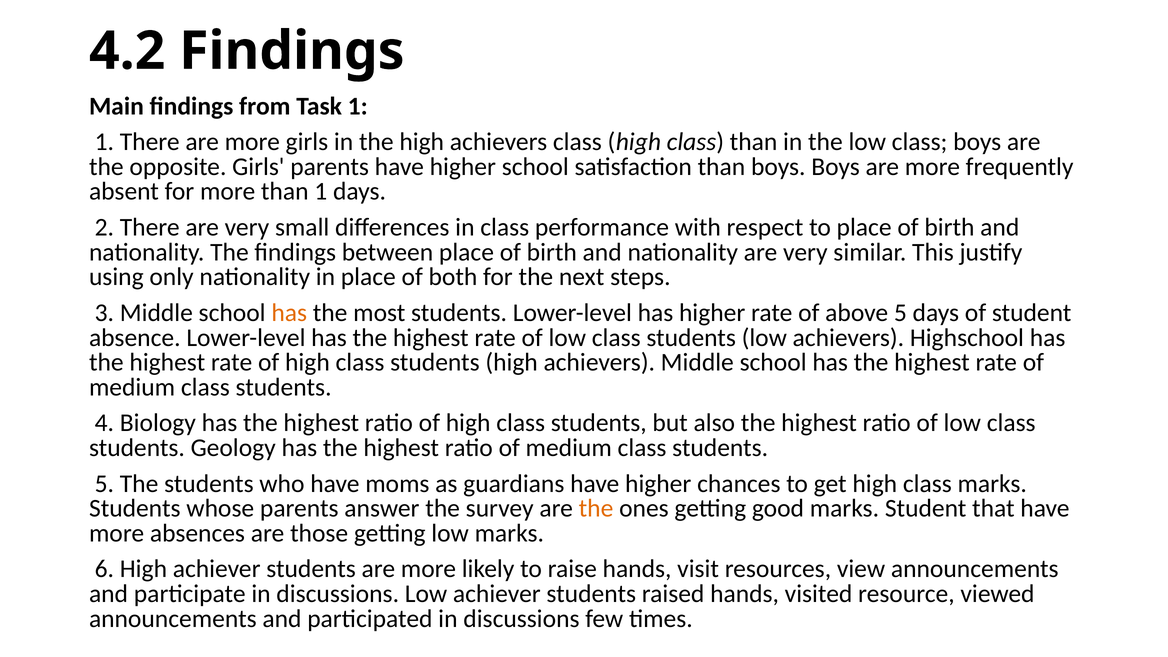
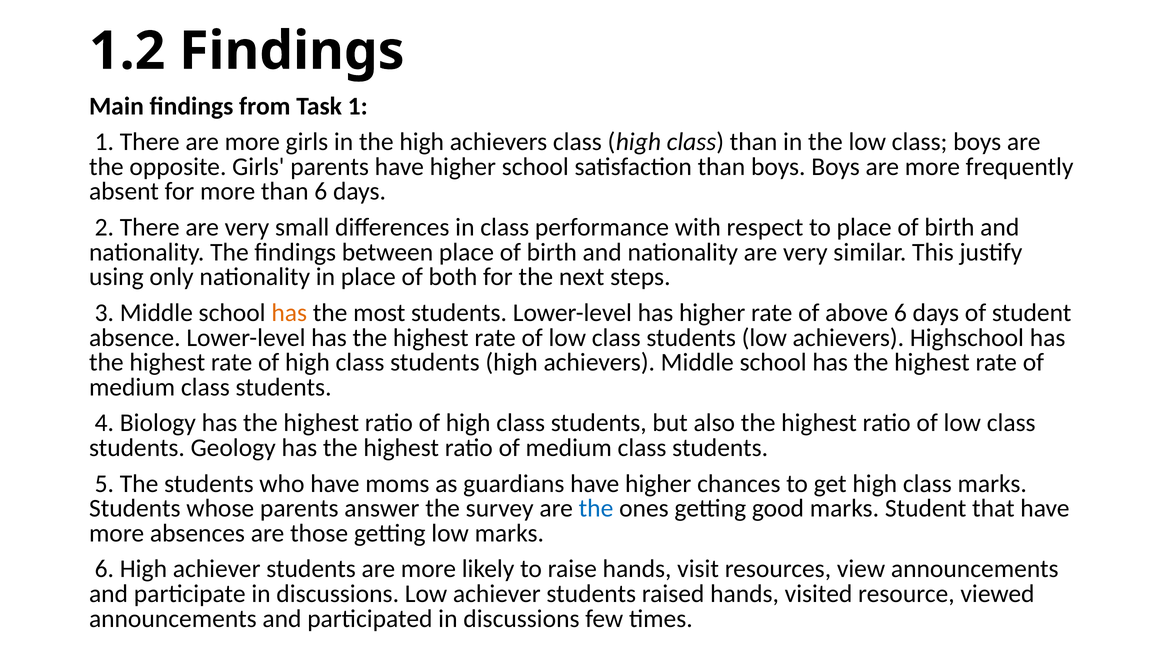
4.2: 4.2 -> 1.2 (127, 51)
than 1: 1 -> 6 (321, 192)
above 5: 5 -> 6 (900, 313)
the colour: orange -> blue (596, 508)
